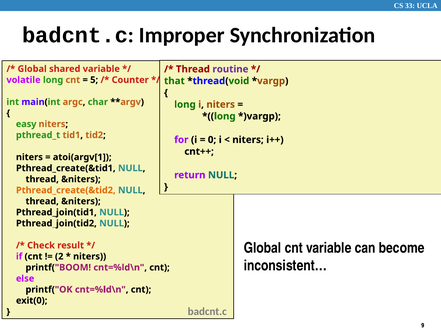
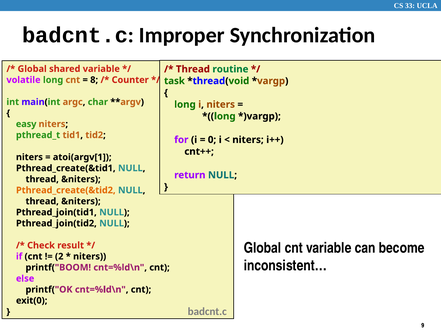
routine colour: purple -> green (230, 69)
5: 5 -> 8 (94, 80)
that: that -> task (174, 81)
